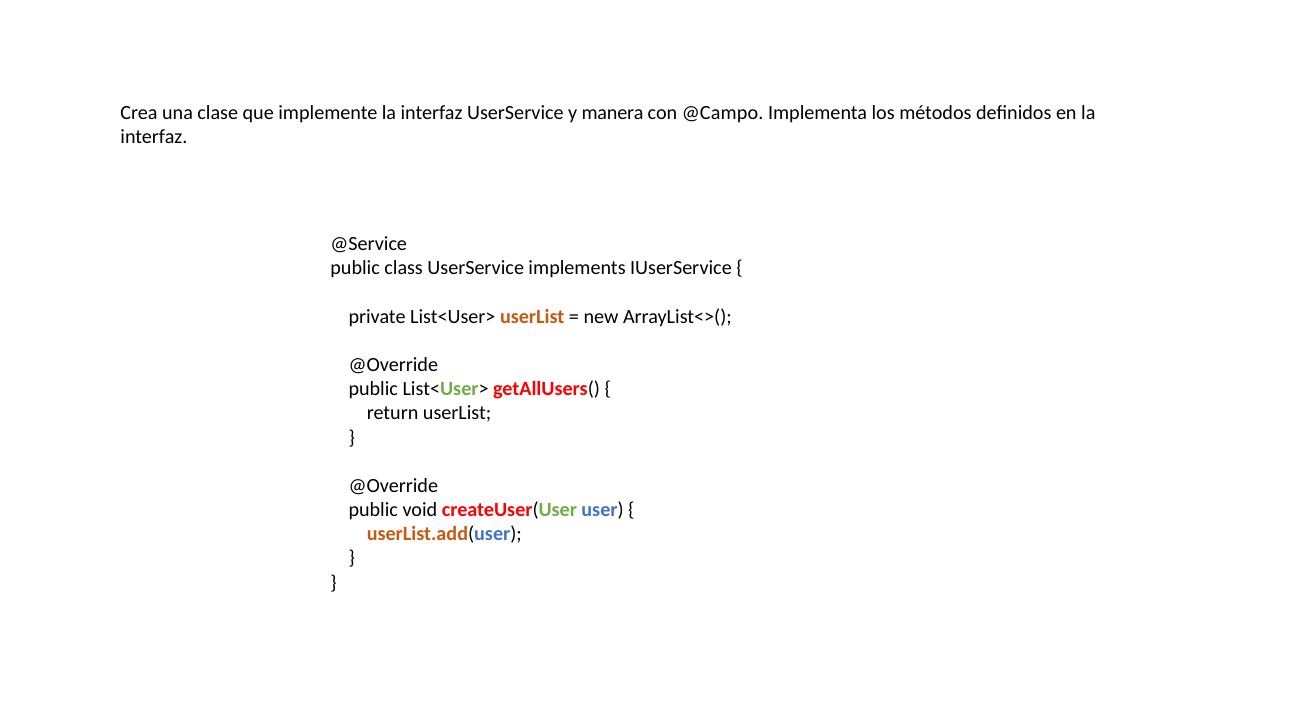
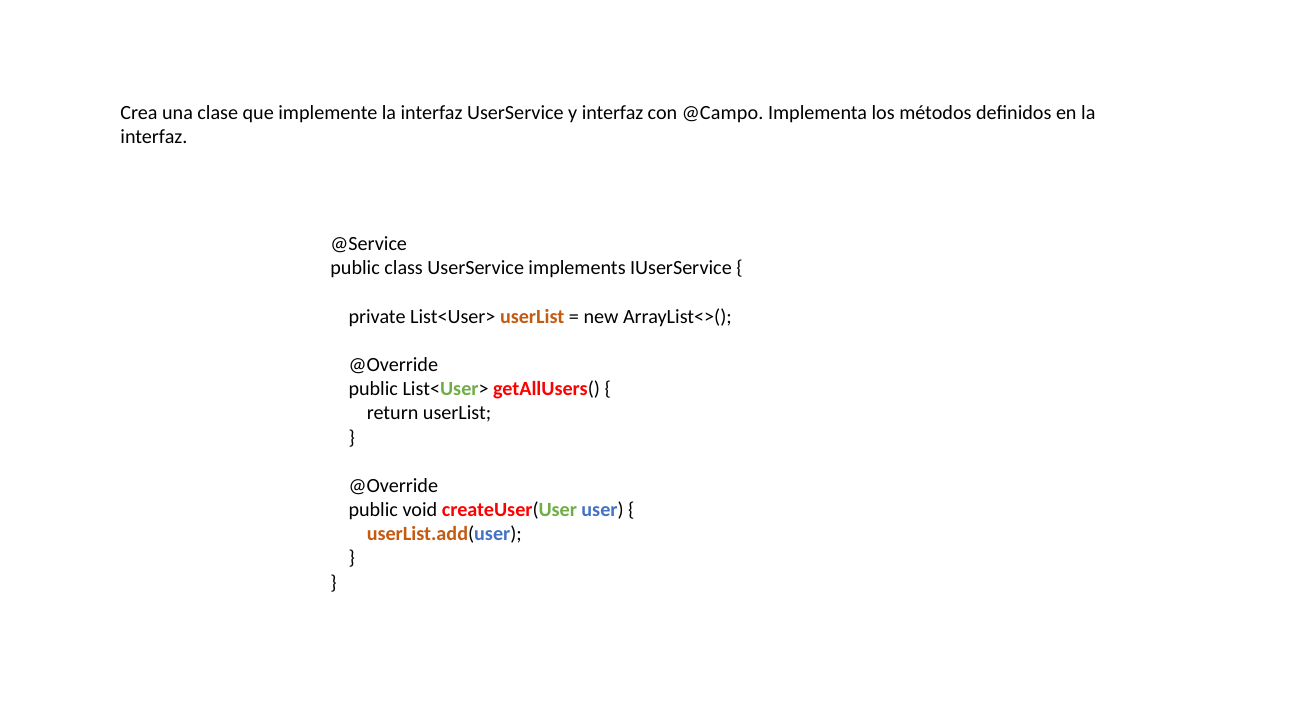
y manera: manera -> interfaz (613, 113)
